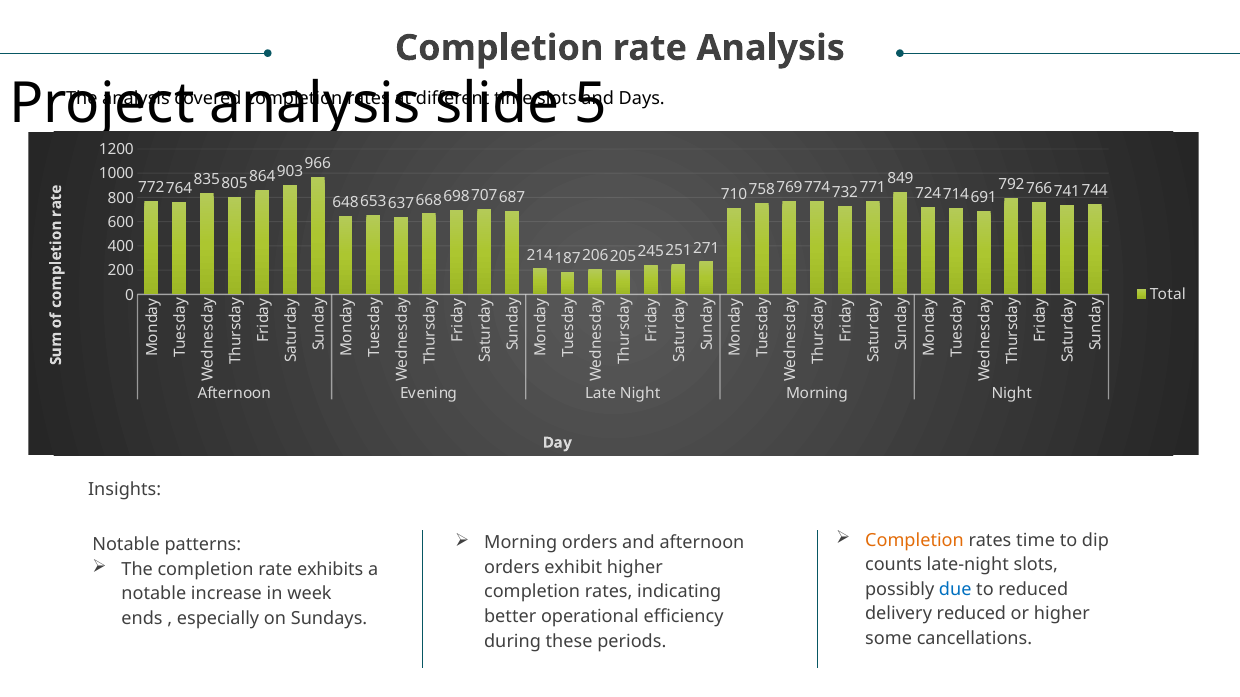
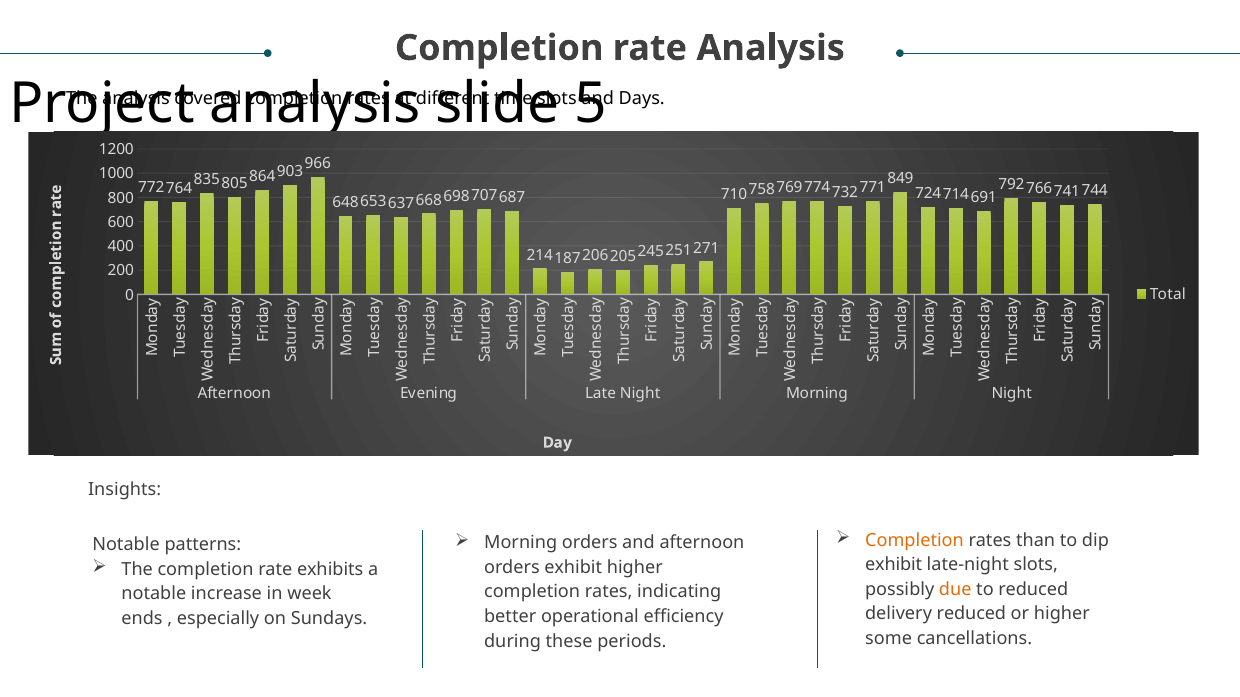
rates time: time -> than (1036, 541)
counts: counts -> exhibit (894, 565)
due colour: blue -> orange (955, 590)
